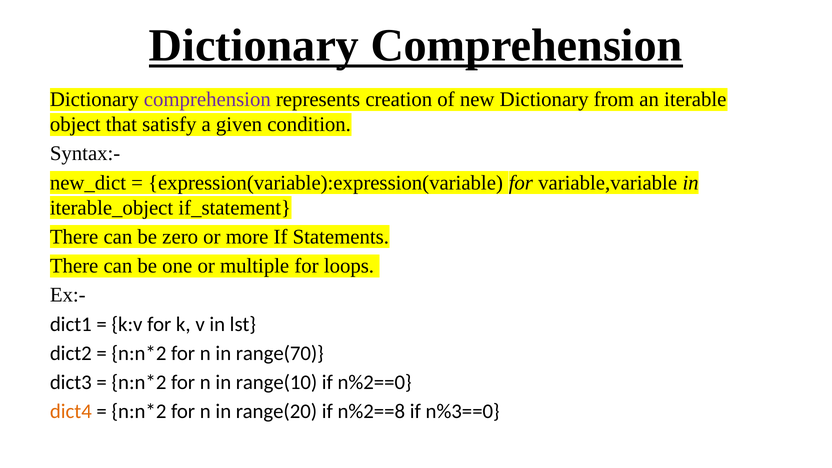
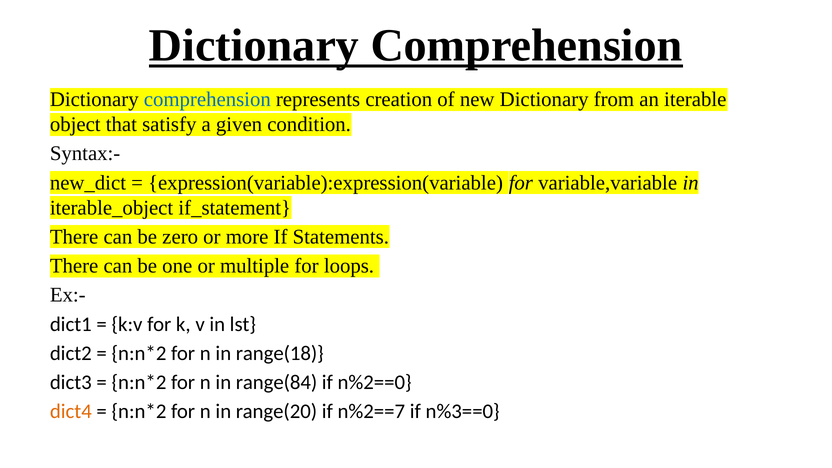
comprehension colour: purple -> blue (207, 100)
range(70: range(70 -> range(18 (280, 353)
range(10: range(10 -> range(84 (276, 382)
n%2==8: n%2==8 -> n%2==7 (371, 412)
